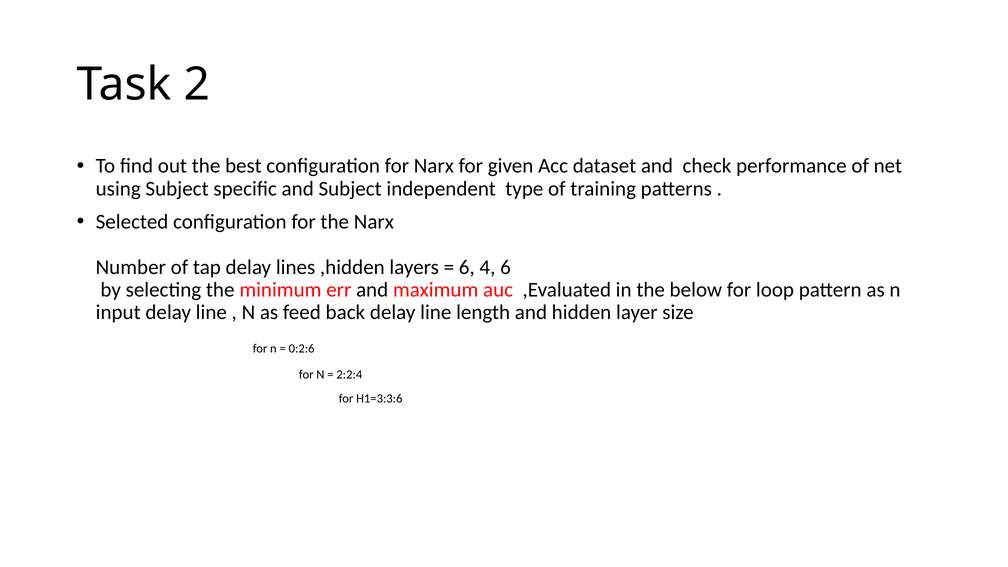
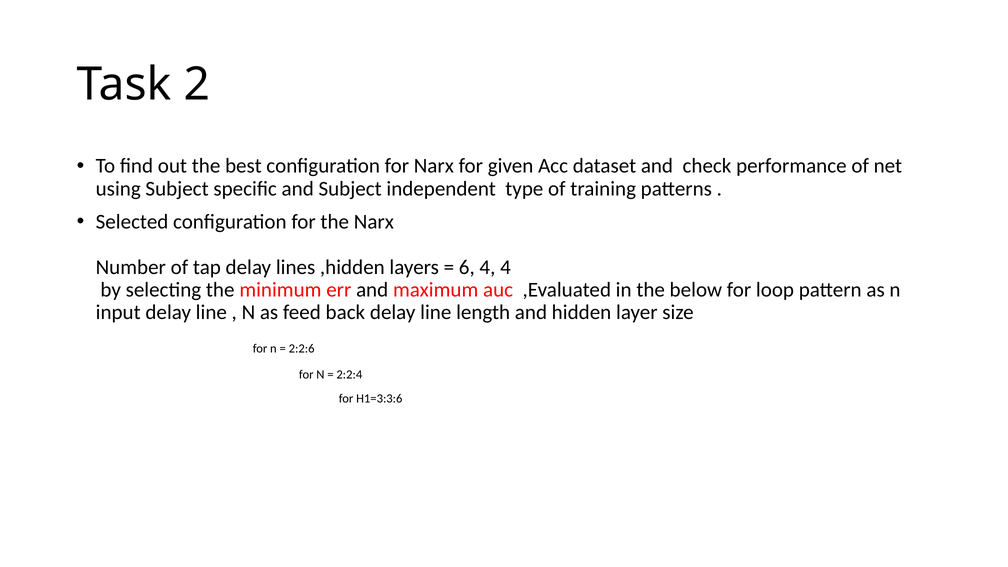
4 6: 6 -> 4 (506, 267)
0:2:6: 0:2:6 -> 2:2:6 (302, 348)
